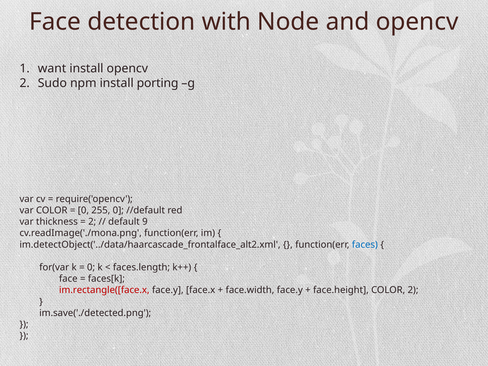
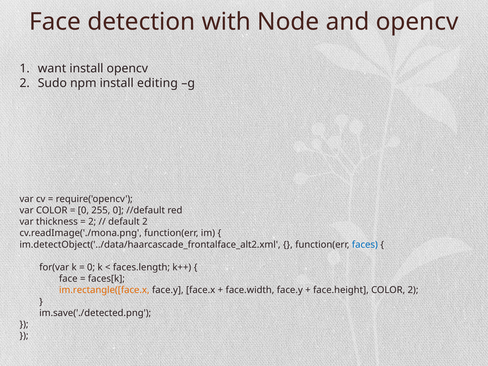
porting: porting -> editing (157, 83)
default 9: 9 -> 2 (145, 222)
im.rectangle([face.x colour: red -> orange (104, 290)
